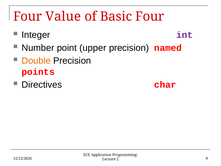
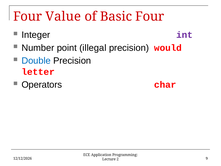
upper: upper -> illegal (93, 48)
named: named -> would (168, 48)
Double colour: orange -> blue (36, 61)
points: points -> letter (38, 72)
Directives: Directives -> Operators (42, 85)
